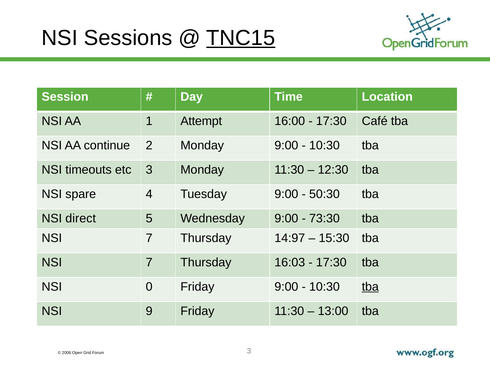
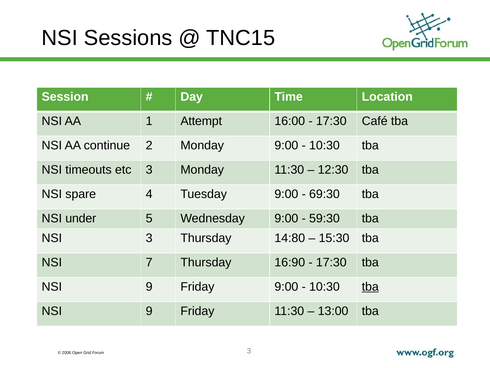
TNC15 underline: present -> none (241, 38)
50:30: 50:30 -> 69:30 (324, 194)
direct: direct -> under (81, 218)
73:30: 73:30 -> 59:30 (324, 218)
7: 7 -> 3 (149, 238)
14:97: 14:97 -> 14:80 (290, 238)
16:03: 16:03 -> 16:90 (290, 262)
0: 0 -> 9 (149, 286)
